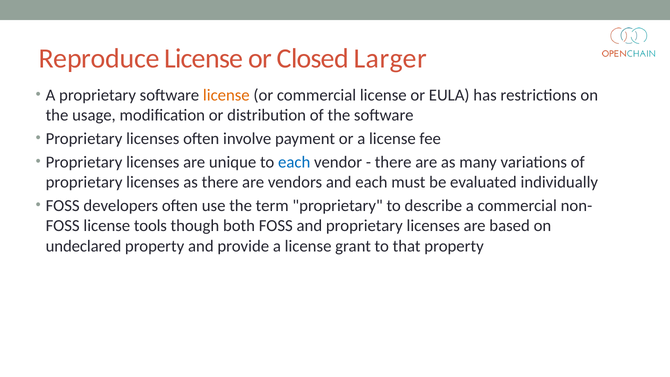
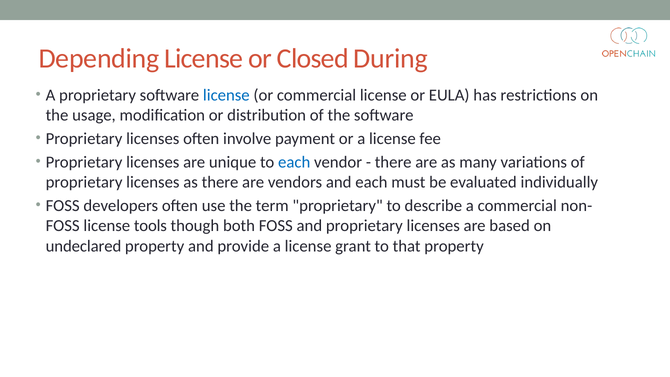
Reproduce: Reproduce -> Depending (99, 58)
Larger: Larger -> During (391, 58)
license colour: orange -> blue (226, 95)
